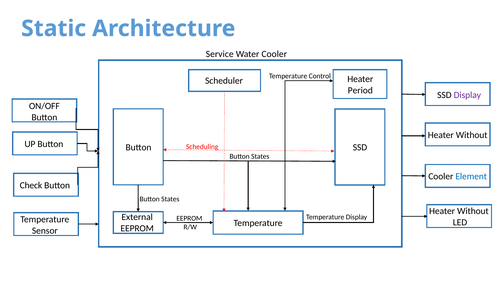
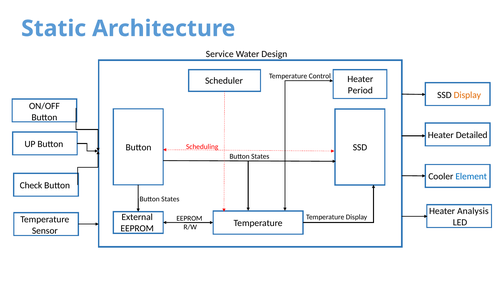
Water Cooler: Cooler -> Design (274, 54)
Display colour: purple -> orange (467, 95)
Without: Without -> Detailed (472, 135)
Without: Without -> Analysis (473, 211)
